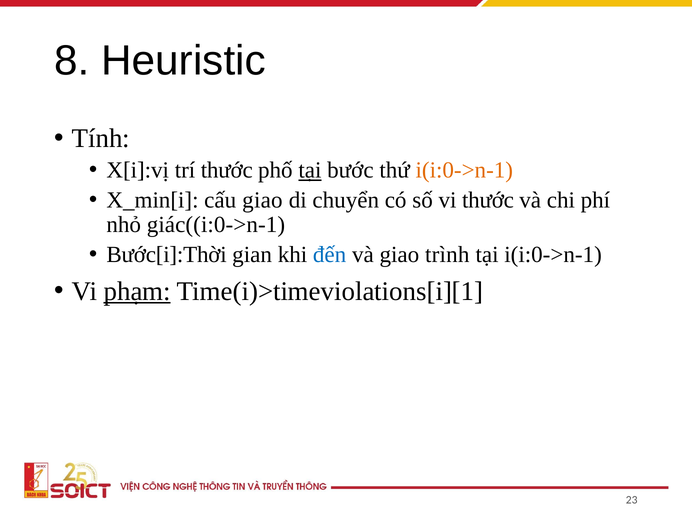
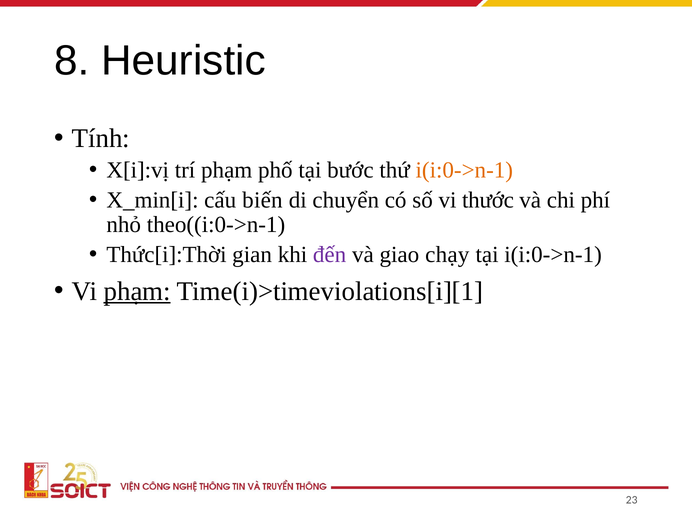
trí thước: thước -> phạm (227, 170)
tại underline: present -> none (310, 170)
cấu giao: giao -> biến (262, 200)
giác((i:0->n-1: giác((i:0->n-1 -> theo((i:0->n-1 (216, 225)
Bước[i]:Thời: Bước[i]:Thời -> Thức[i]:Thời (166, 255)
đến colour: blue -> purple (330, 255)
trình: trình -> chạy (447, 255)
